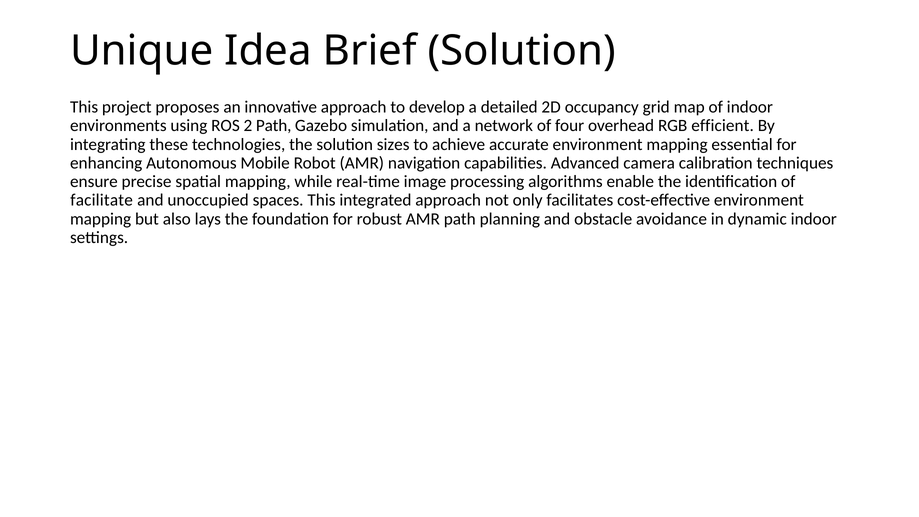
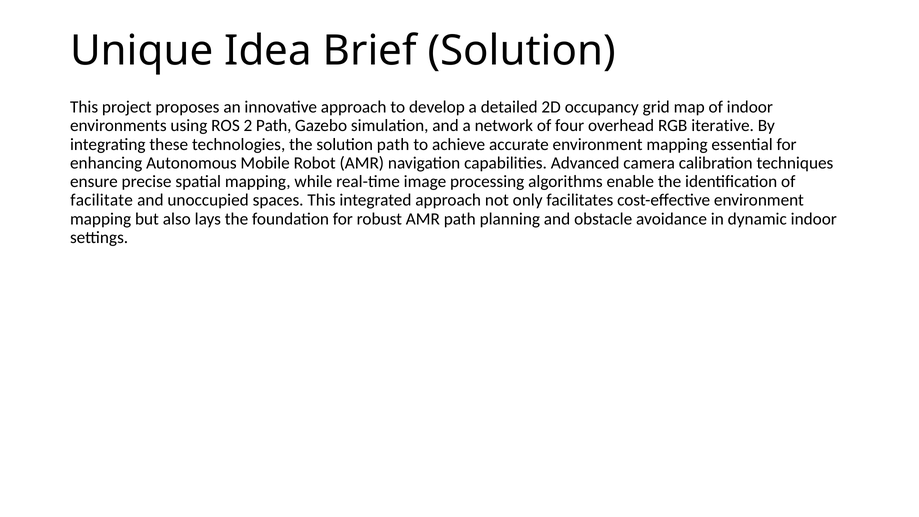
efficient: efficient -> iterative (723, 126)
solution sizes: sizes -> path (393, 144)
